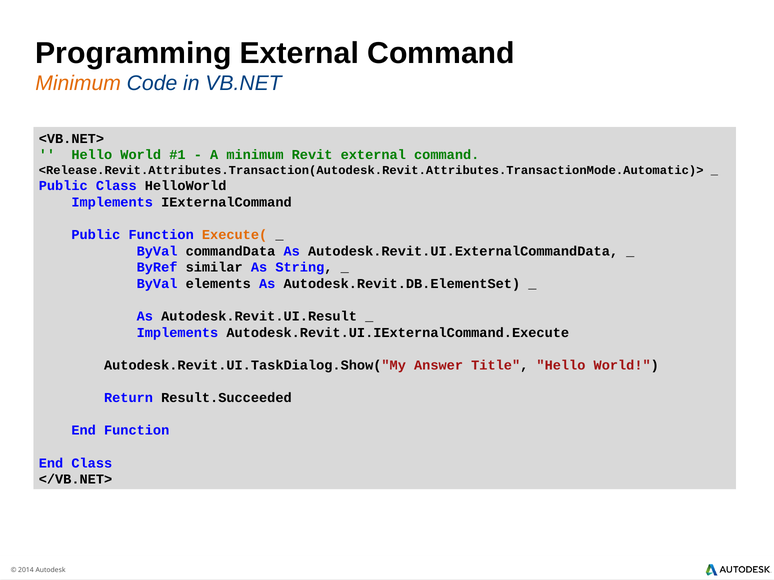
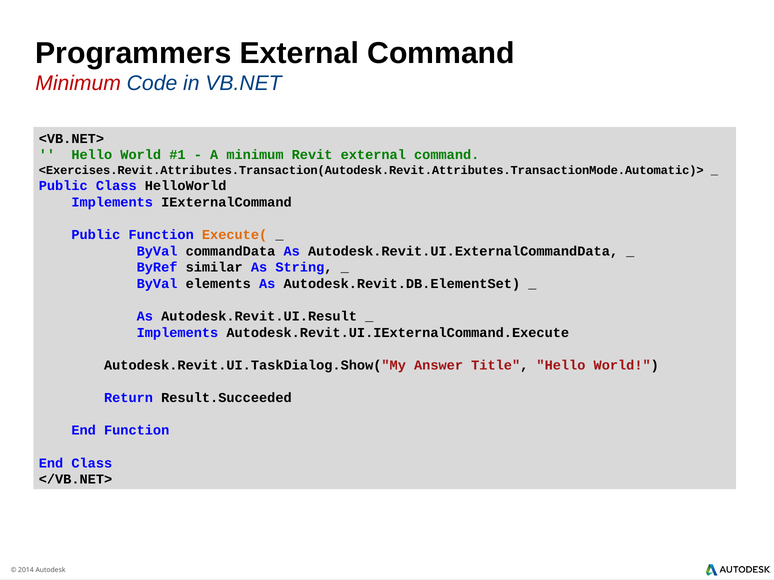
Programming: Programming -> Programmers (133, 53)
Minimum colour: orange -> red (78, 83)
<Release.Revit.Attributes.Transaction(Autodesk.Revit.Attributes.TransactionMode.Automatic)>: <Release.Revit.Attributes.Transaction(Autodesk.Revit.Attributes.TransactionMode.Automatic)> -> <Exercises.Revit.Attributes.Transaction(Autodesk.Revit.Attributes.TransactionMode.Automatic)> (371, 170)
